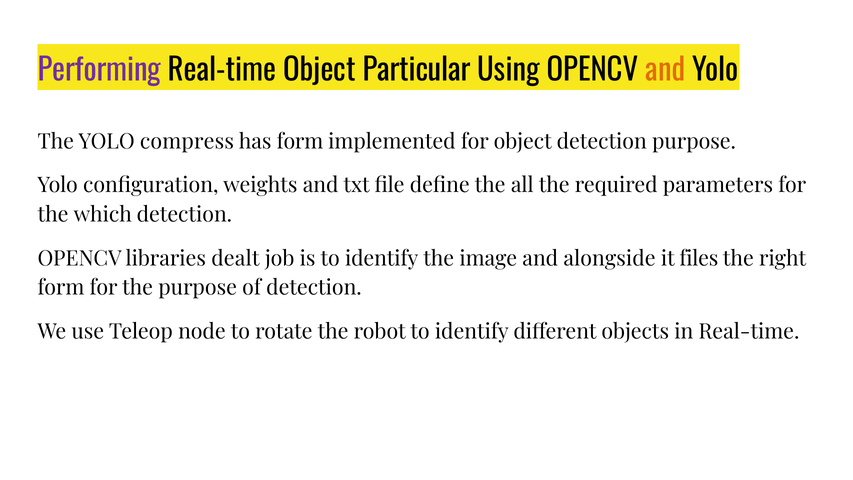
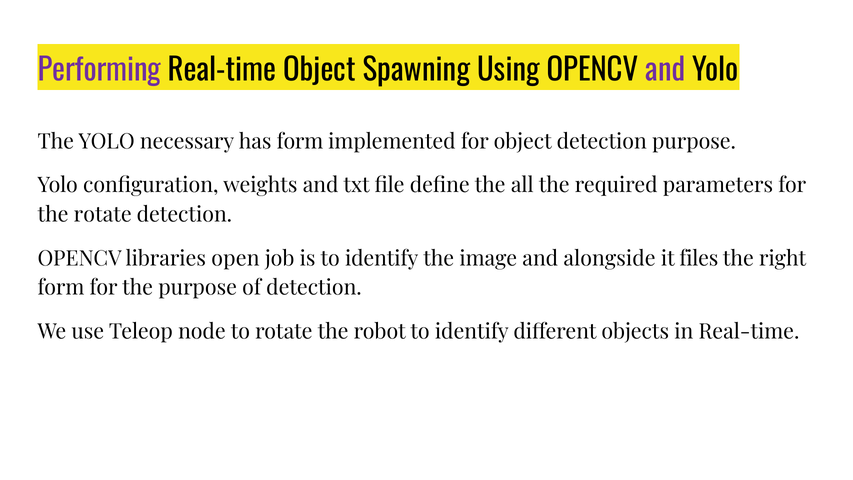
Particular: Particular -> Spawning (416, 71)
and colour: orange -> purple (665, 71)
compress: compress -> necessary (187, 142)
the which: which -> rotate (103, 215)
dealt: dealt -> open (235, 258)
